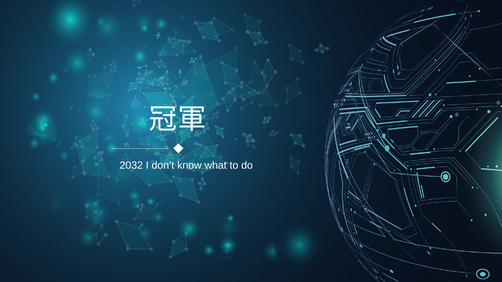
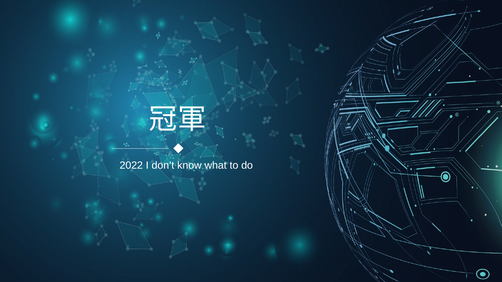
2032: 2032 -> 2022 (131, 166)
